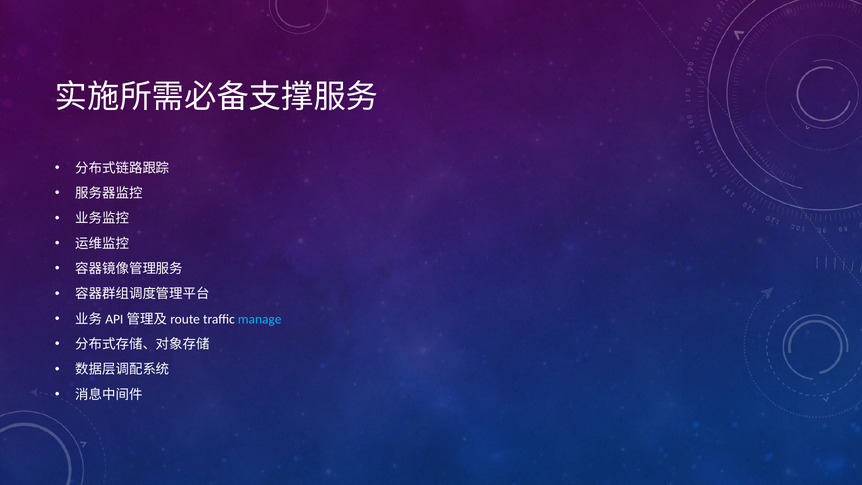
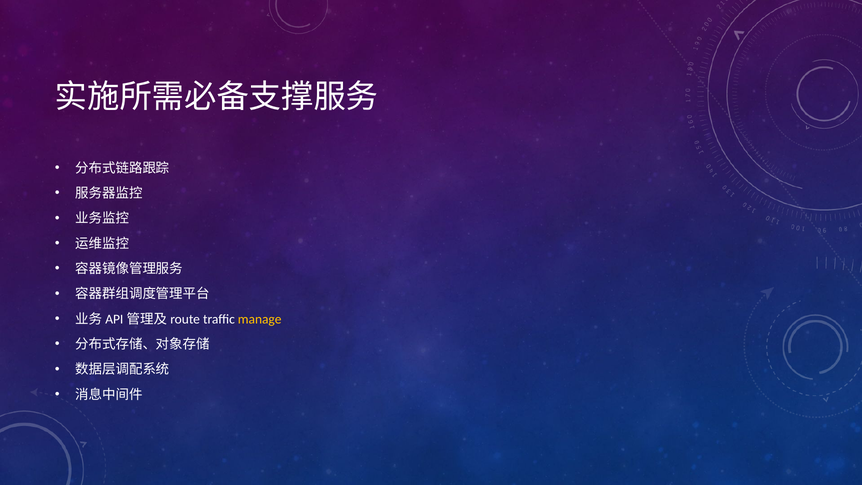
manage colour: light blue -> yellow (260, 319)
